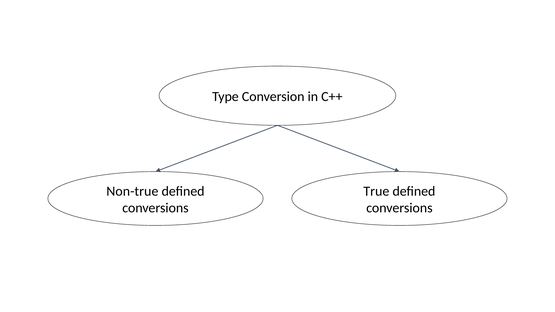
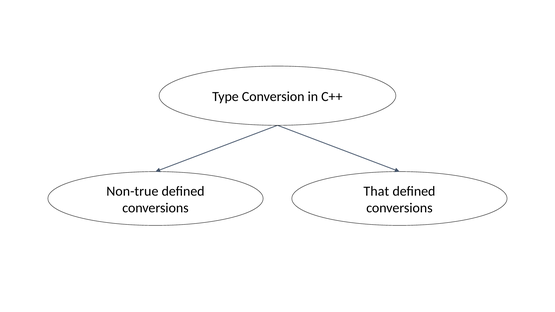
True: True -> That (376, 191)
